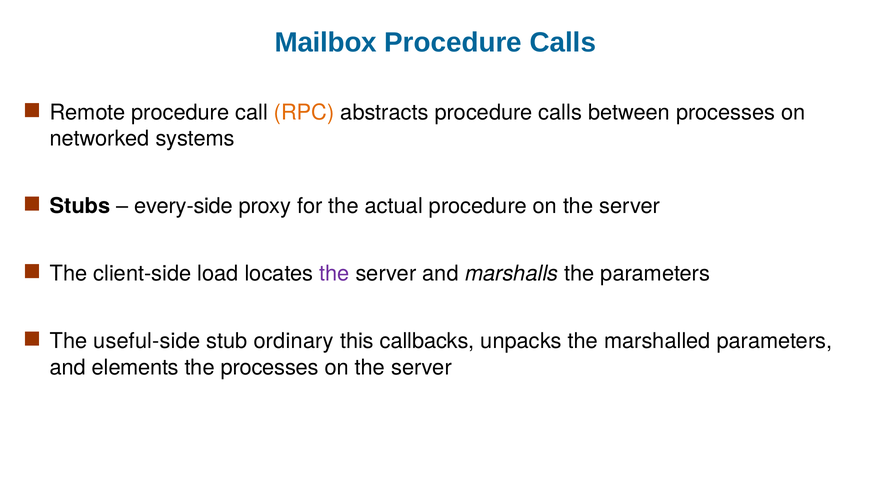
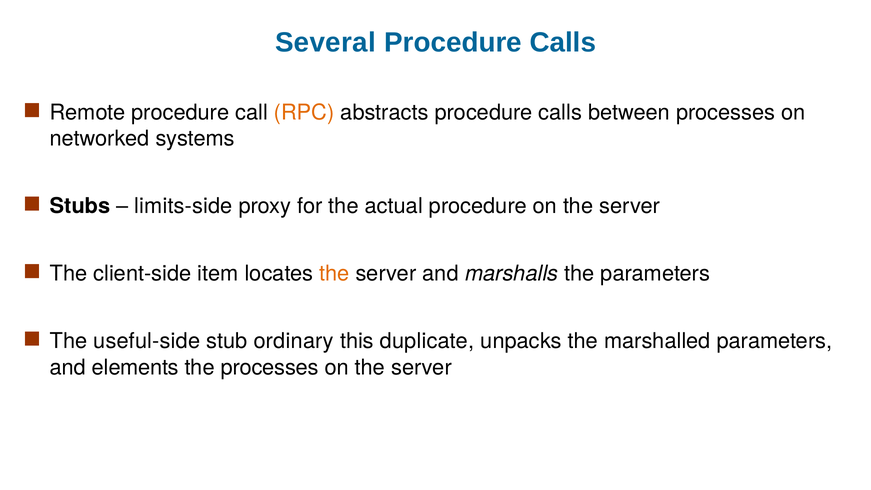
Mailbox: Mailbox -> Several (325, 43)
every-side: every-side -> limits-side (183, 206)
load: load -> item (218, 274)
the colour: purple -> orange (334, 274)
callbacks: callbacks -> duplicate (427, 341)
